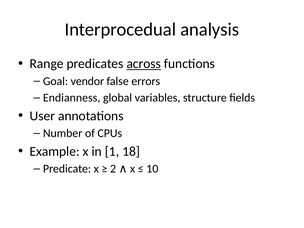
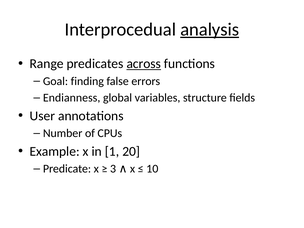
analysis underline: none -> present (210, 29)
vendor: vendor -> finding (87, 81)
18: 18 -> 20 (131, 151)
2: 2 -> 3 (113, 169)
